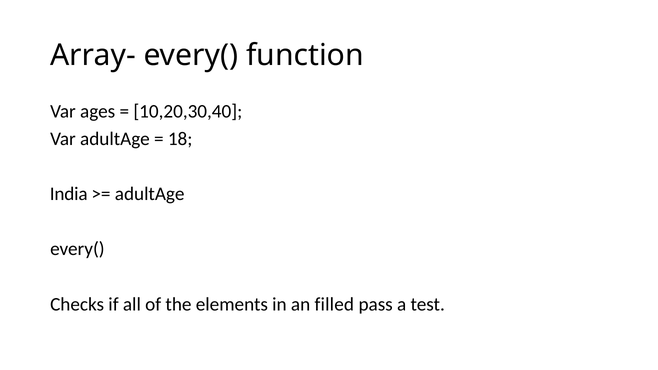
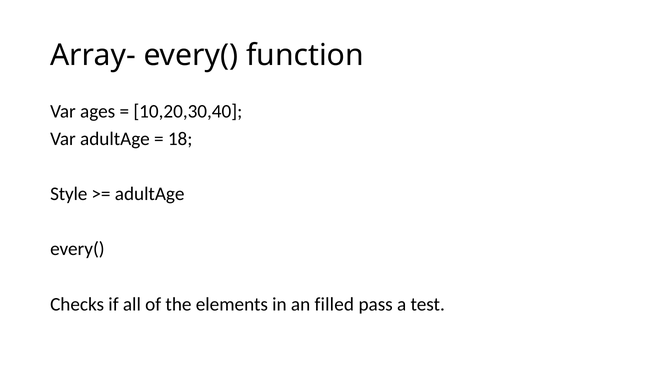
India: India -> Style (69, 194)
